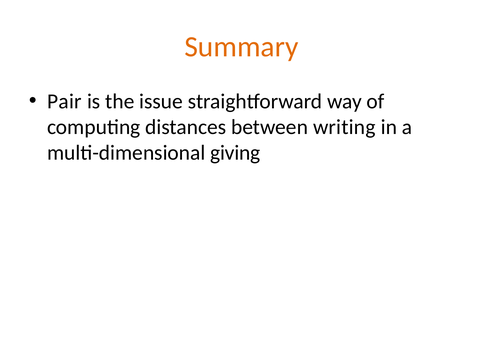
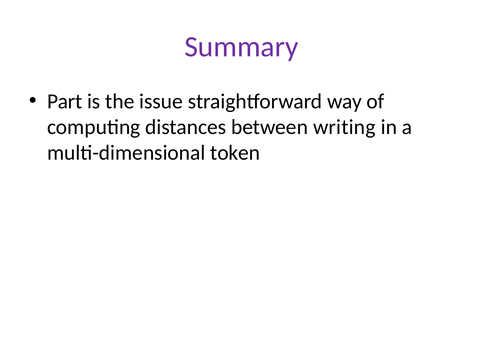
Summary colour: orange -> purple (241, 47)
Pair: Pair -> Part (65, 101)
giving: giving -> token (235, 153)
